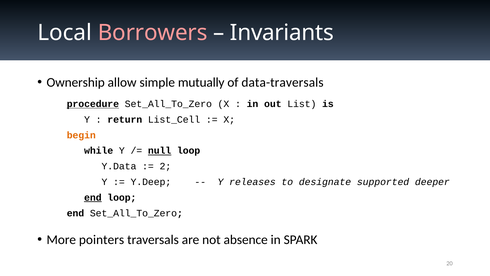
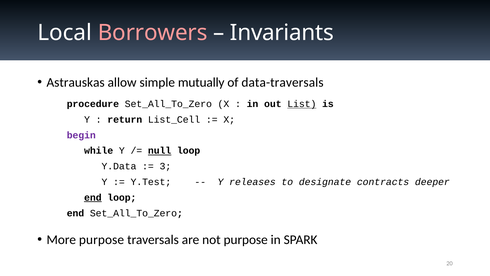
Ownership: Ownership -> Astrauskas (76, 82)
procedure underline: present -> none (93, 104)
List underline: none -> present (302, 104)
begin colour: orange -> purple (81, 135)
2: 2 -> 3 (165, 166)
Y.Deep: Y.Deep -> Y.Test (151, 182)
supported: supported -> contracts (383, 182)
More pointers: pointers -> purpose (102, 239)
not absence: absence -> purpose (246, 239)
